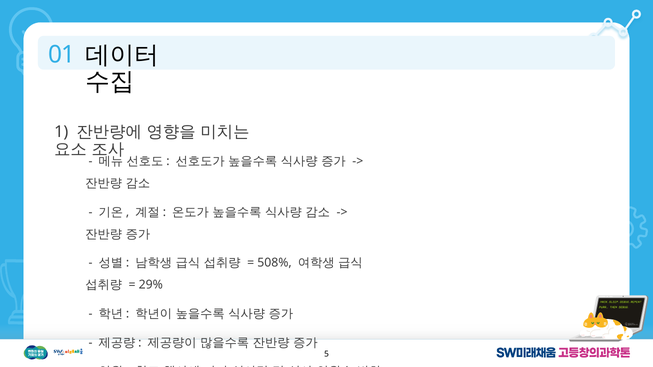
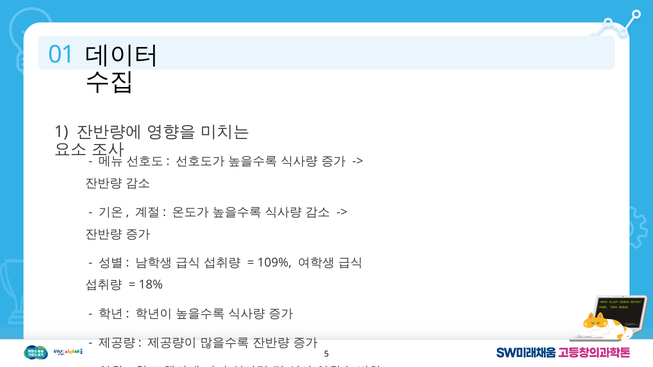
508%: 508% -> 109% (274, 263)
29%: 29% -> 18% (151, 285)
